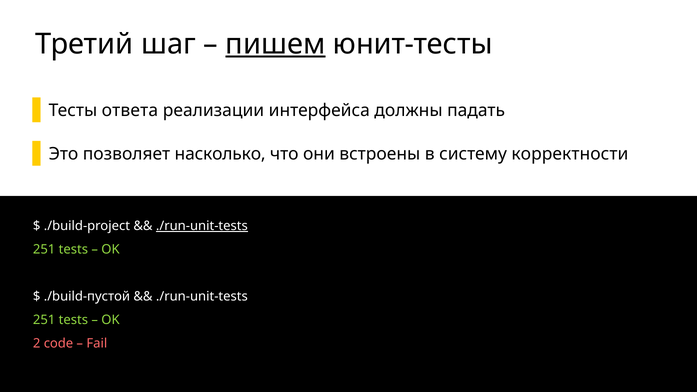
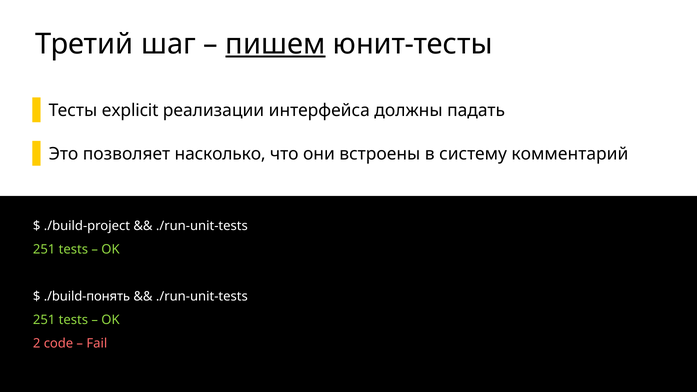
ответа: ответа -> explicit (130, 111)
корректности: корректности -> комментарий (570, 154)
./run-unit-tests underline: present -> none (202, 226)
./build-пустой: ./build-пустой -> ./build-понять (87, 297)
